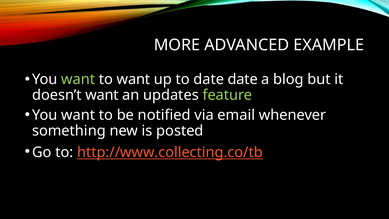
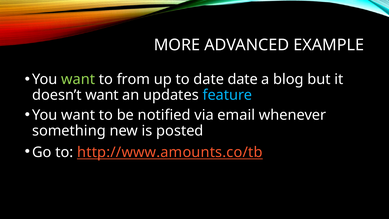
to want: want -> from (133, 79)
feature colour: light green -> light blue (227, 95)
http://www.collecting.co/tb: http://www.collecting.co/tb -> http://www.amounts.co/tb (170, 152)
